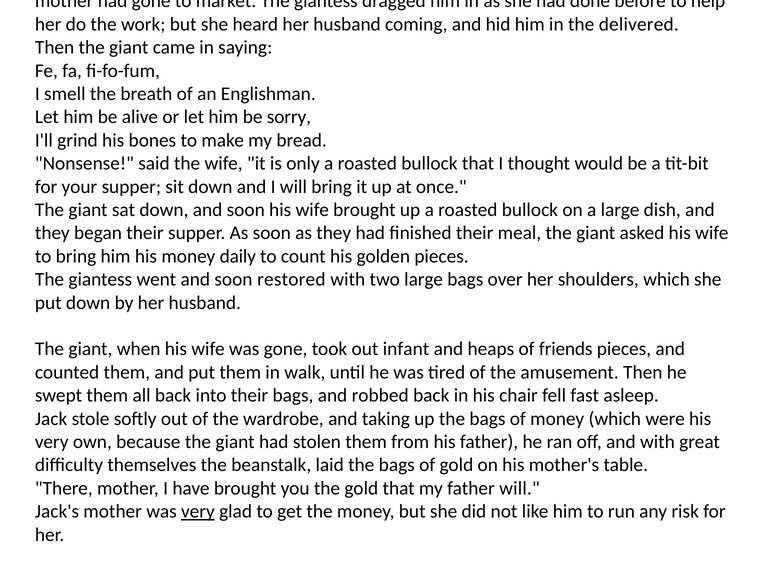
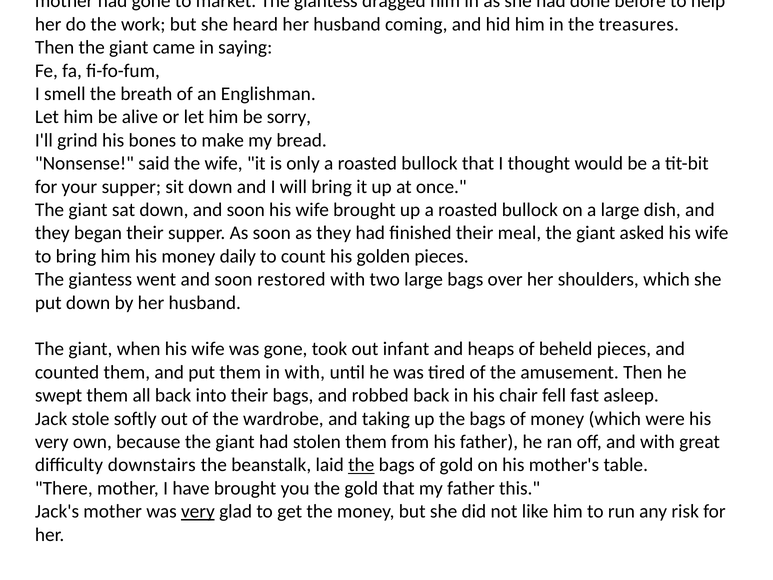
delivered: delivered -> treasures (639, 24)
friends: friends -> beheld (566, 349)
in walk: walk -> with (305, 372)
themselves: themselves -> downstairs (152, 465)
the underline: none -> present (361, 465)
father will: will -> this (520, 488)
